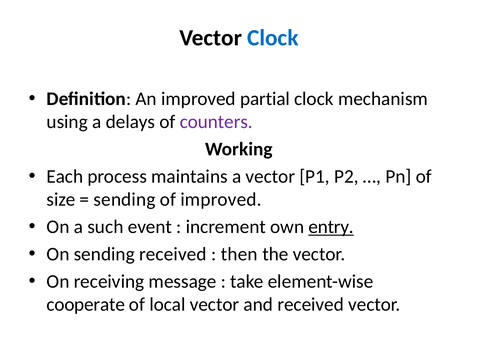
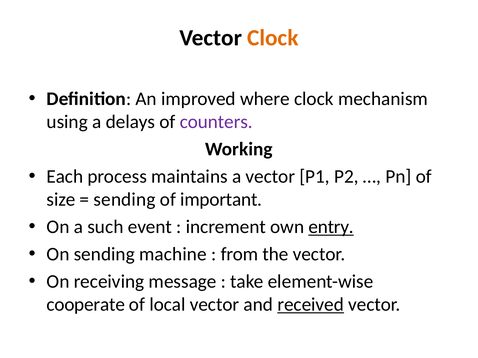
Clock colour: blue -> orange (273, 38)
partial: partial -> where (265, 99)
of improved: improved -> important (221, 200)
sending received: received -> machine (173, 255)
then: then -> from (239, 255)
received underline: none -> present (311, 305)
